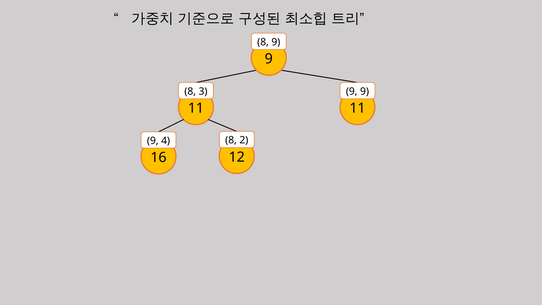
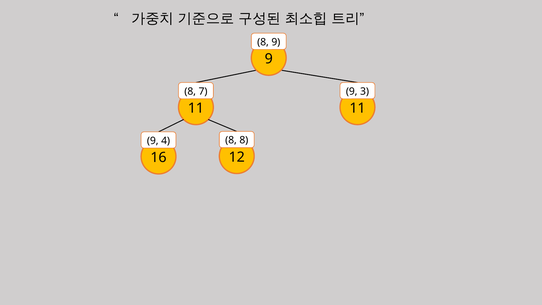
3: 3 -> 7 (203, 91)
9 9: 9 -> 3 (365, 91)
8 2: 2 -> 8 (244, 140)
